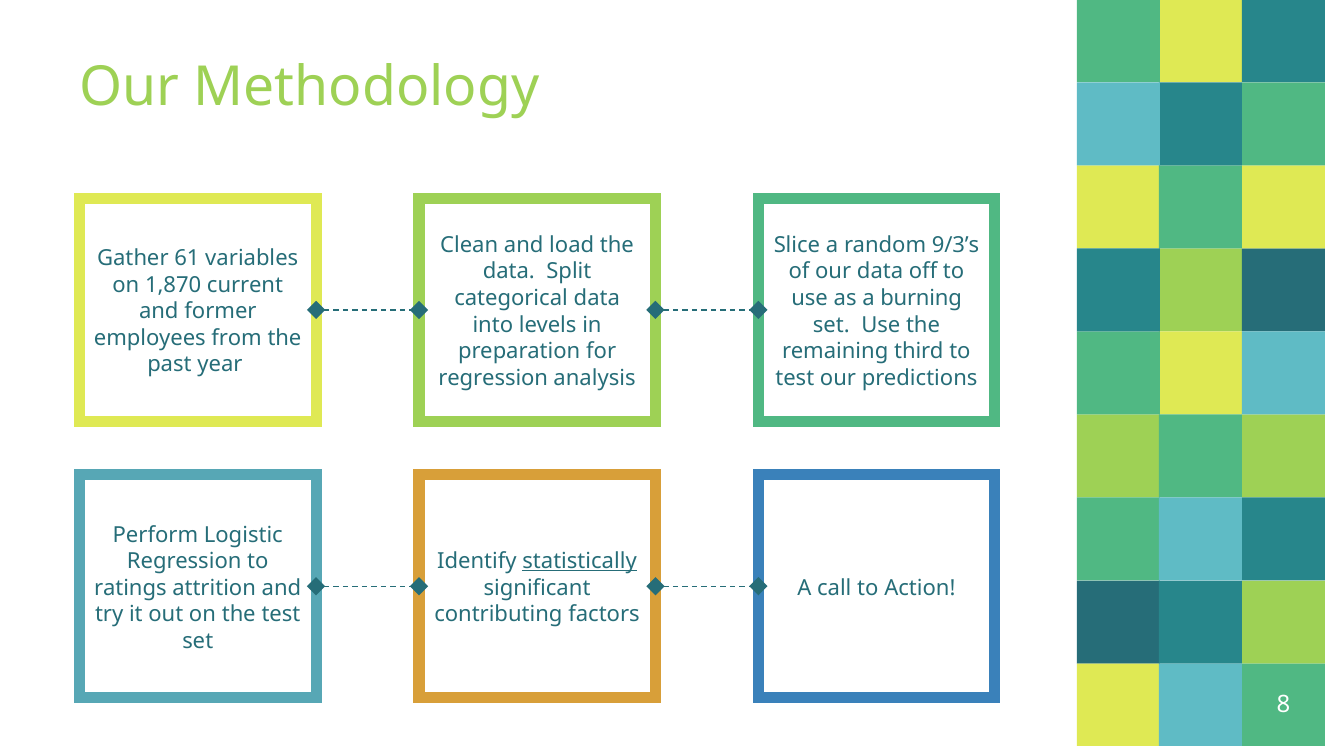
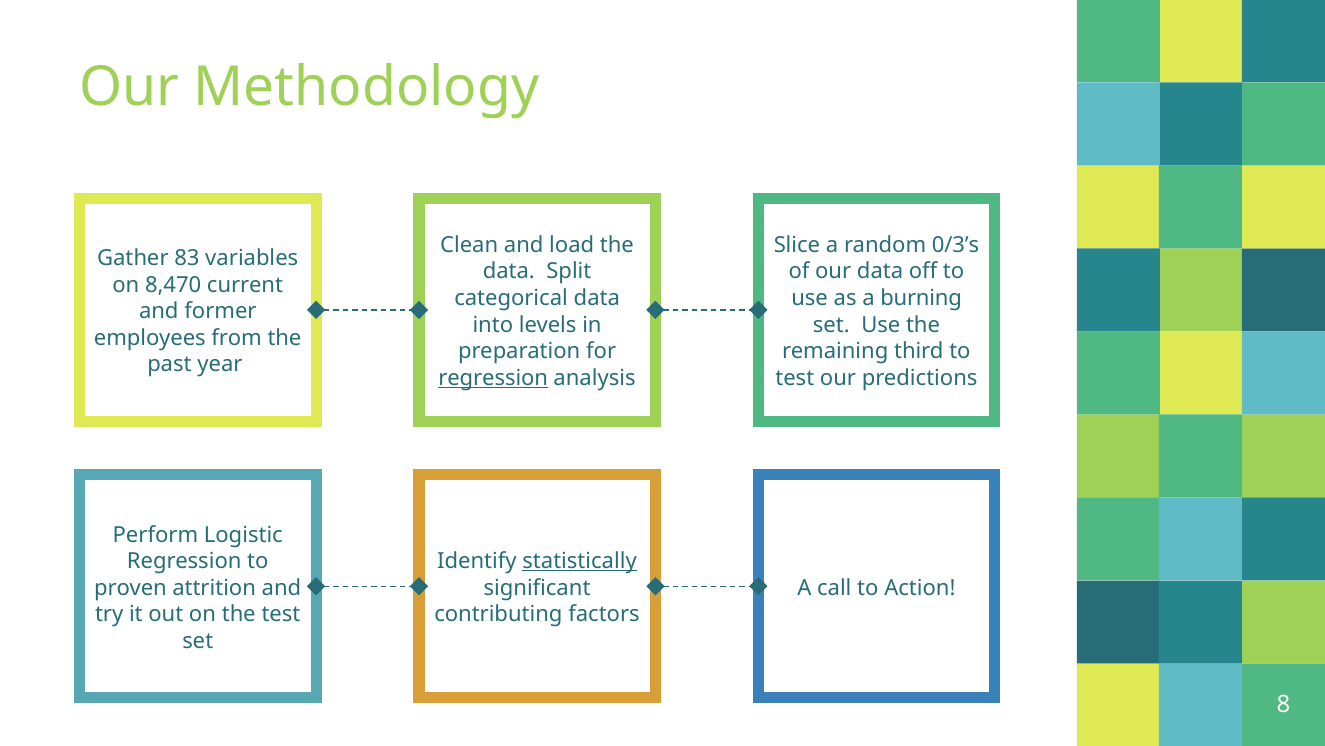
9/3’s: 9/3’s -> 0/3’s (956, 245)
61: 61 -> 83 (187, 258)
1,870: 1,870 -> 8,470 (173, 285)
regression underline: none -> present (493, 377)
ratings: ratings -> proven (130, 587)
